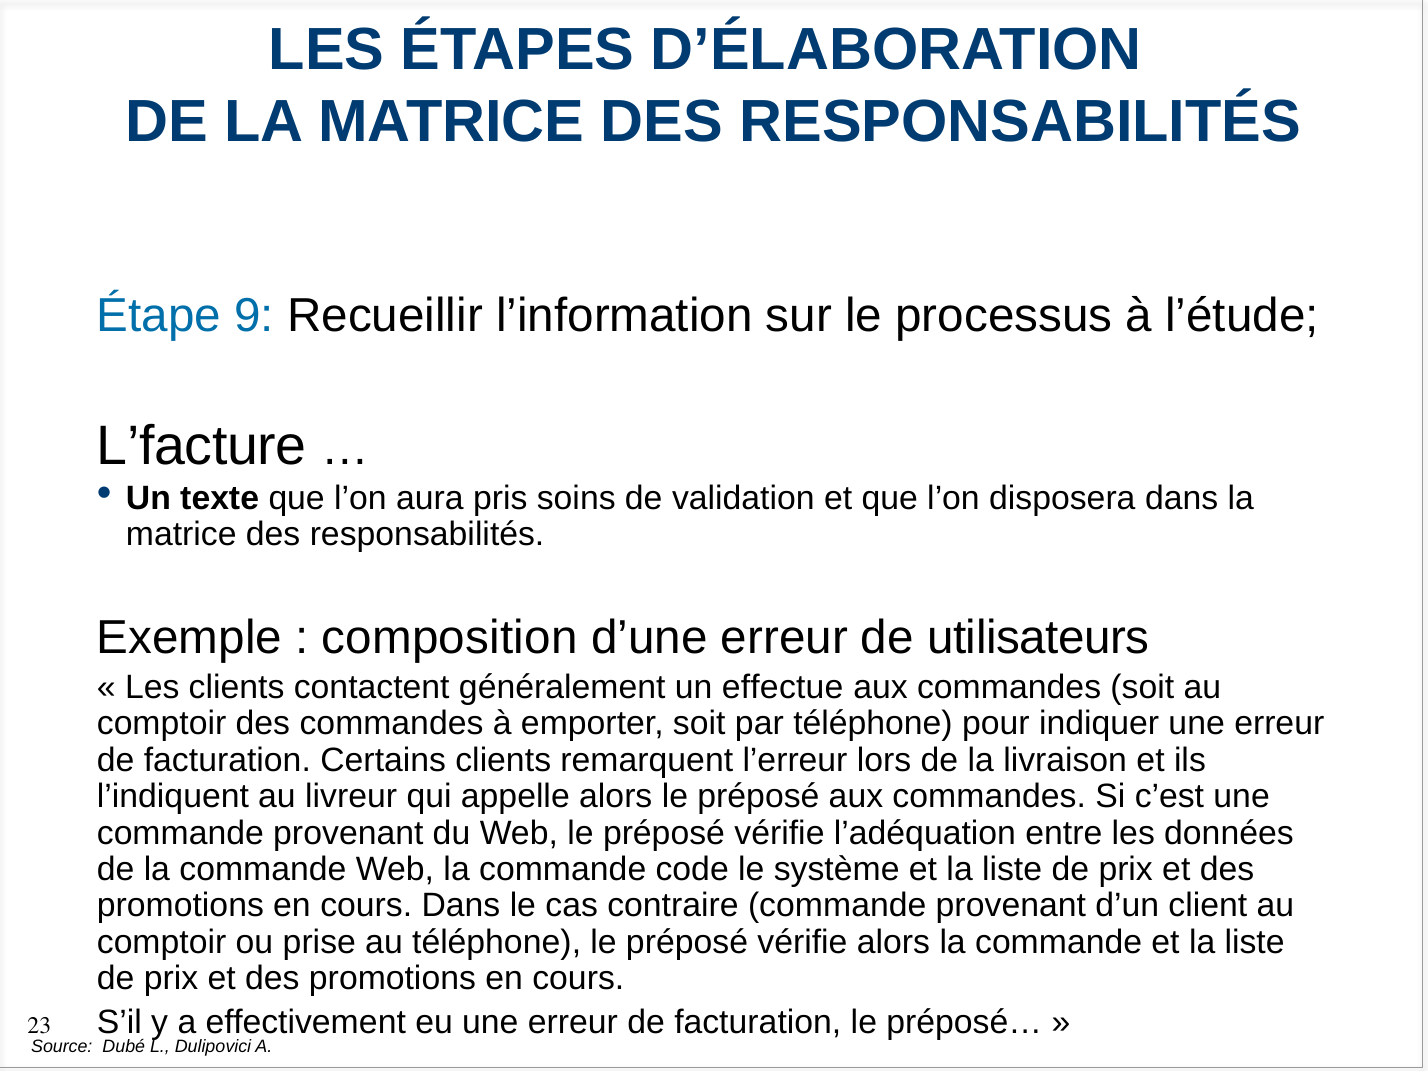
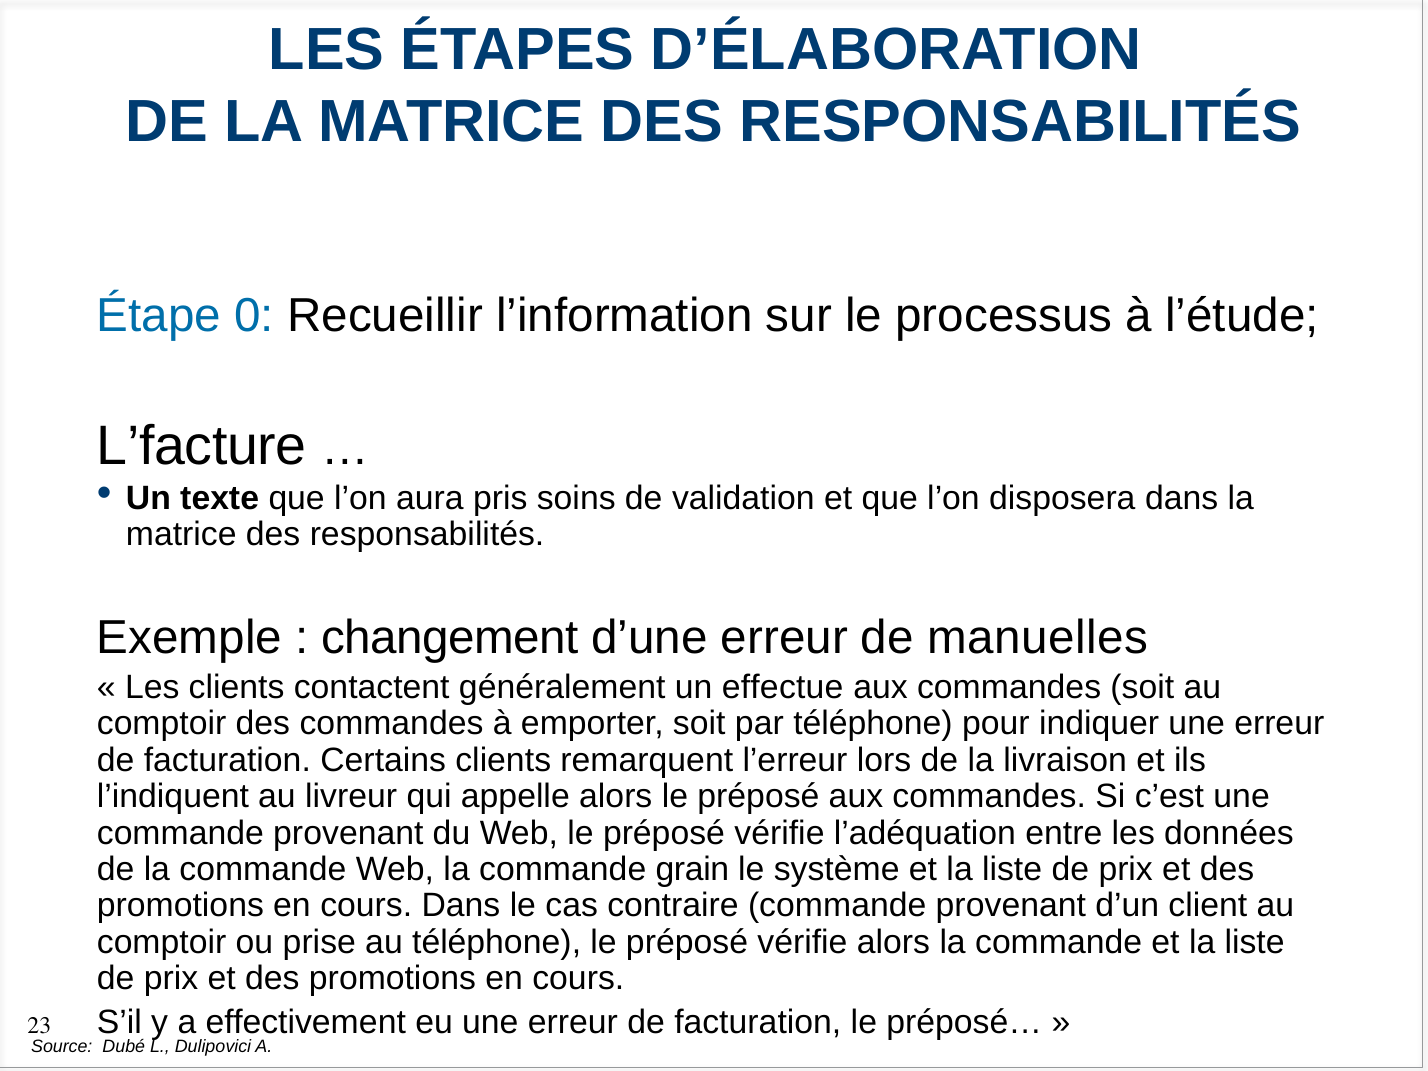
9: 9 -> 0 (254, 316)
composition: composition -> changement (450, 638)
utilisateurs: utilisateurs -> manuelles (1038, 638)
code: code -> grain (692, 869)
